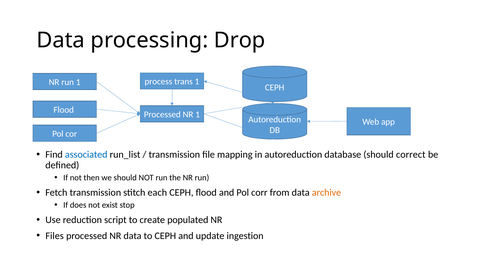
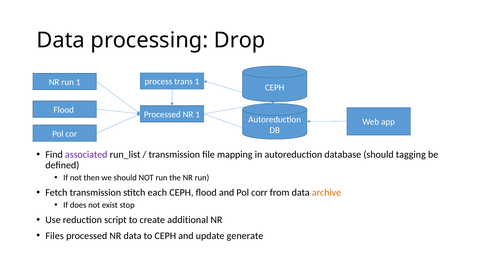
associated colour: blue -> purple (86, 154)
correct: correct -> tagging (411, 154)
populated: populated -> additional (188, 220)
ingestion: ingestion -> generate (245, 236)
